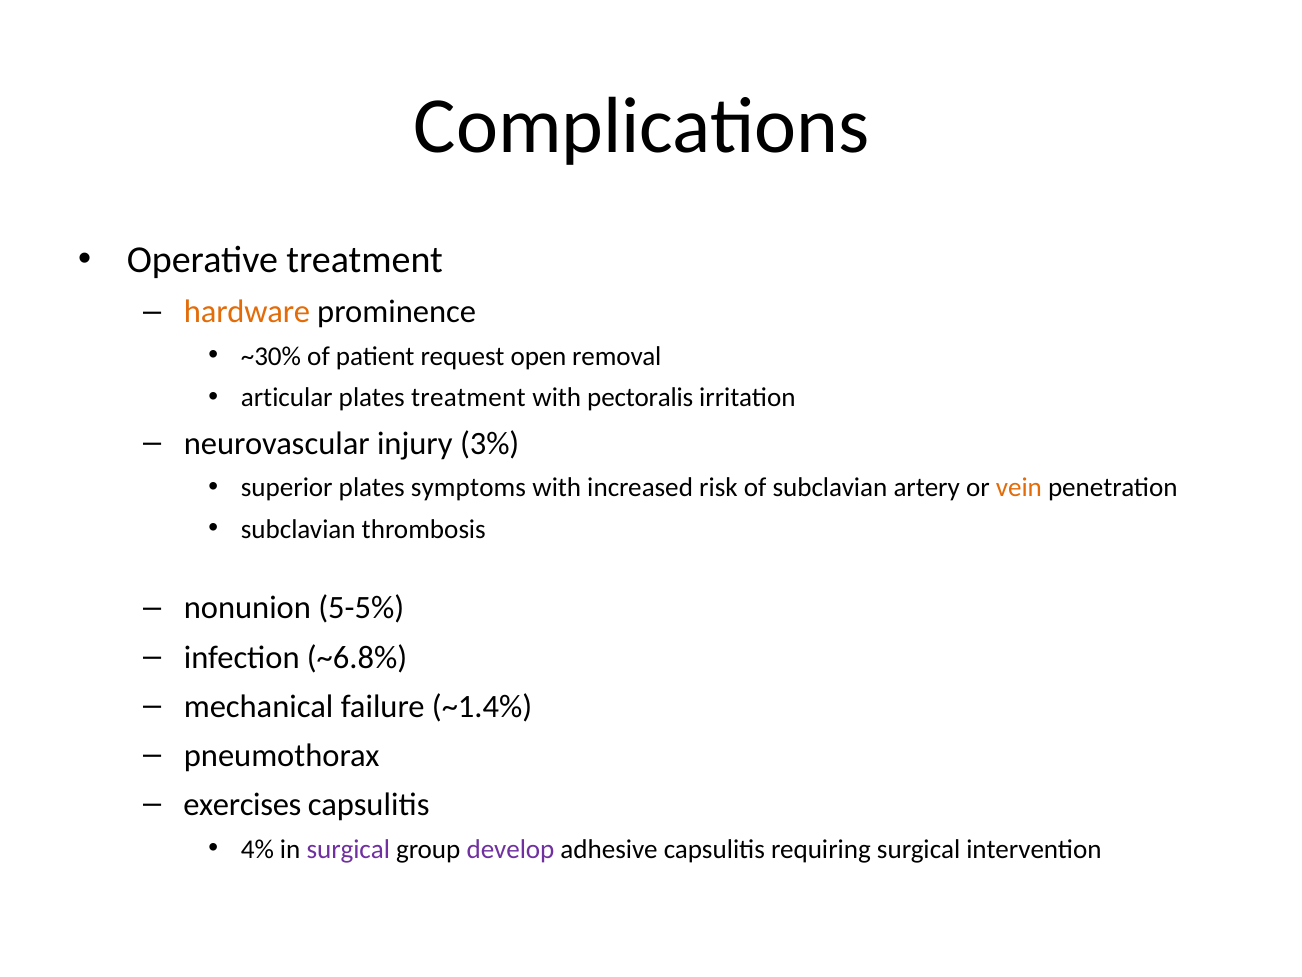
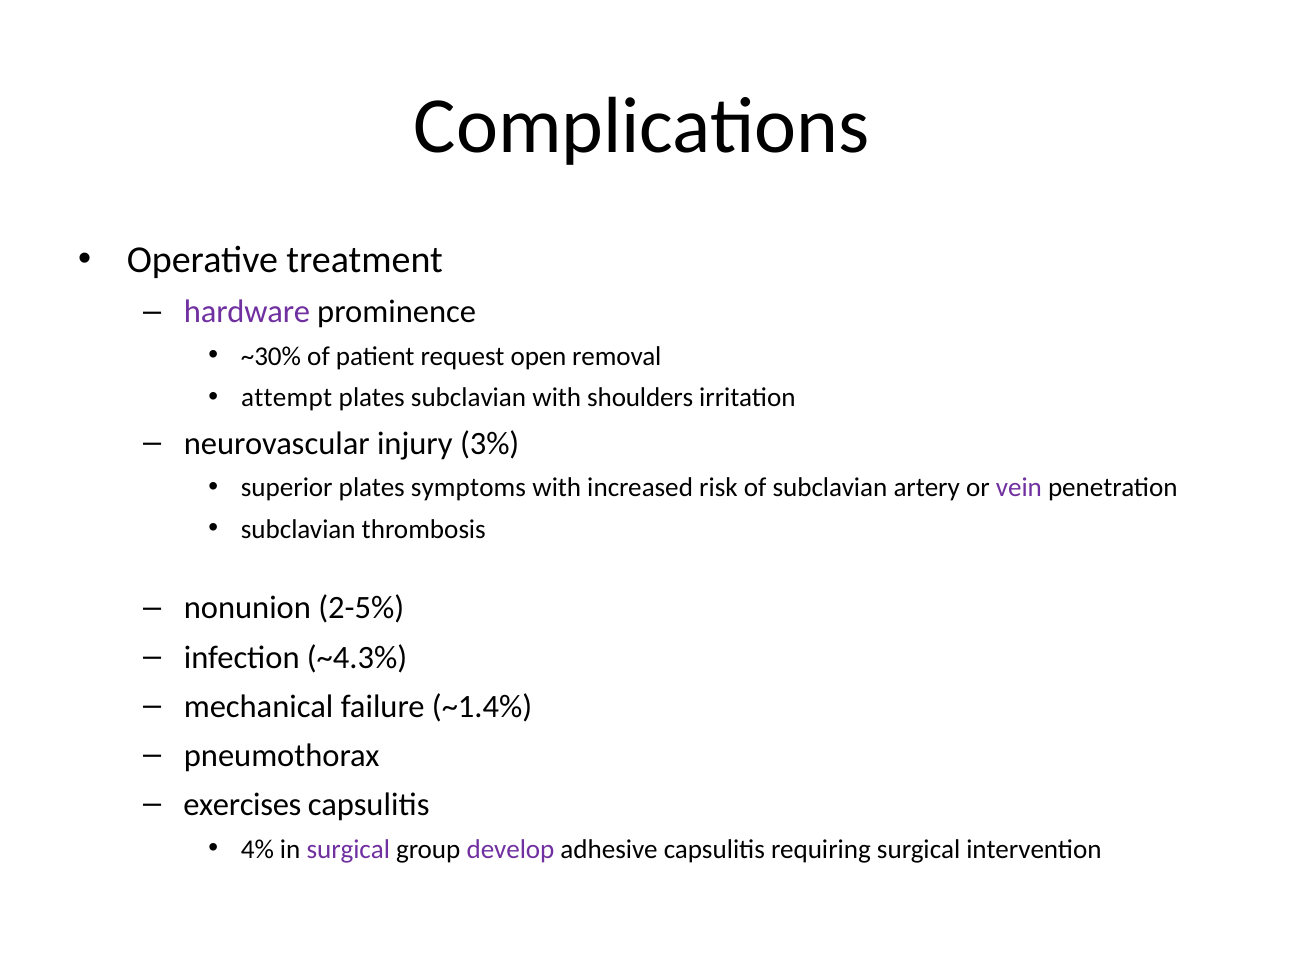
hardware colour: orange -> purple (247, 312)
articular: articular -> attempt (287, 397)
plates treatment: treatment -> subclavian (469, 397)
pectoralis: pectoralis -> shoulders (640, 397)
vein colour: orange -> purple (1019, 488)
5-5%: 5-5% -> 2-5% (361, 608)
~6.8%: ~6.8% -> ~4.3% (357, 657)
